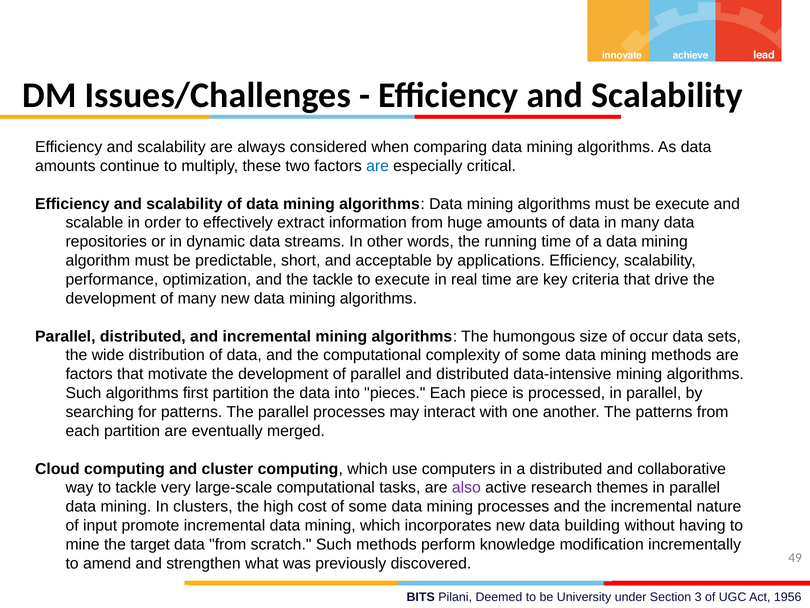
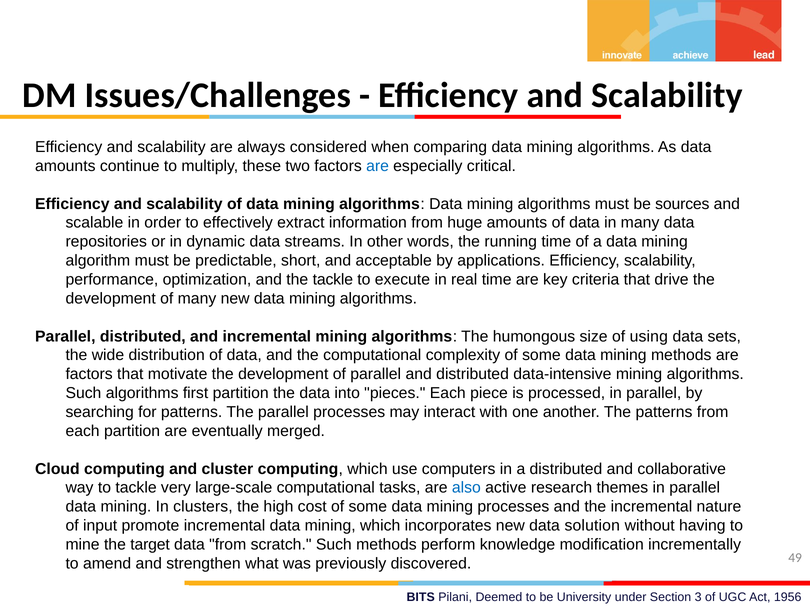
be execute: execute -> sources (682, 204)
occur: occur -> using (649, 336)
also colour: purple -> blue (466, 487)
building: building -> solution (592, 525)
